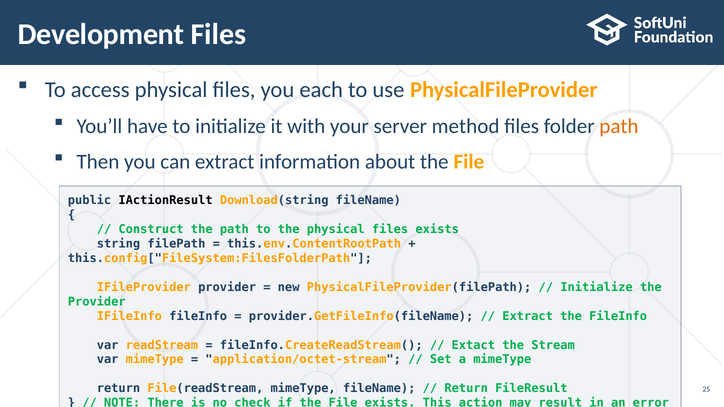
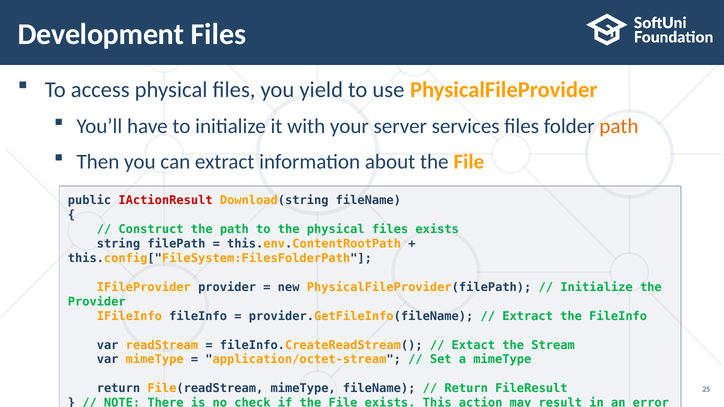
each: each -> yield (321, 90)
method: method -> services (466, 126)
IActionResult colour: black -> red (166, 201)
